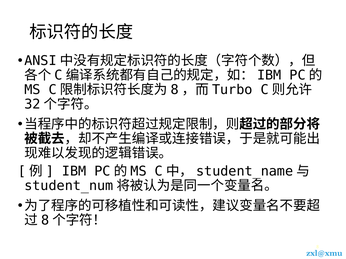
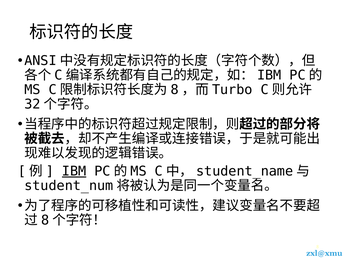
IBM underline: none -> present (74, 172)
